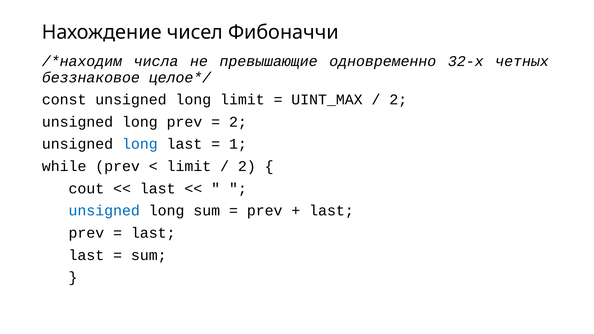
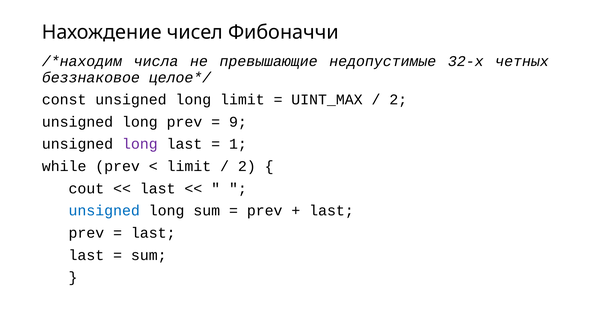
одновременно: одновременно -> недопустимые (383, 61)
2: 2 -> 9 (238, 122)
long colour: blue -> purple (140, 144)
